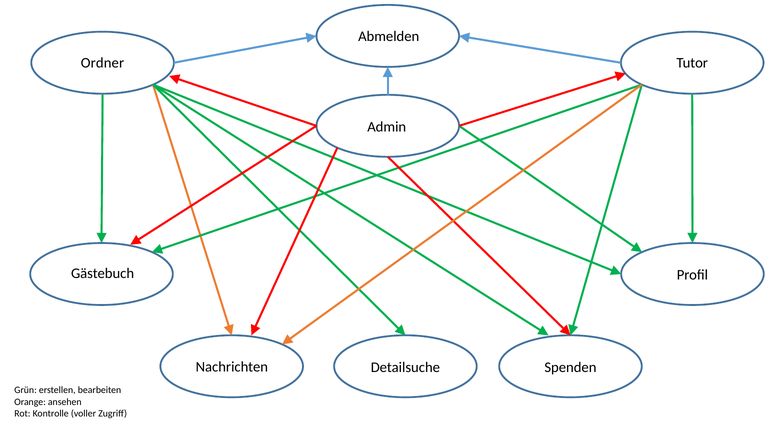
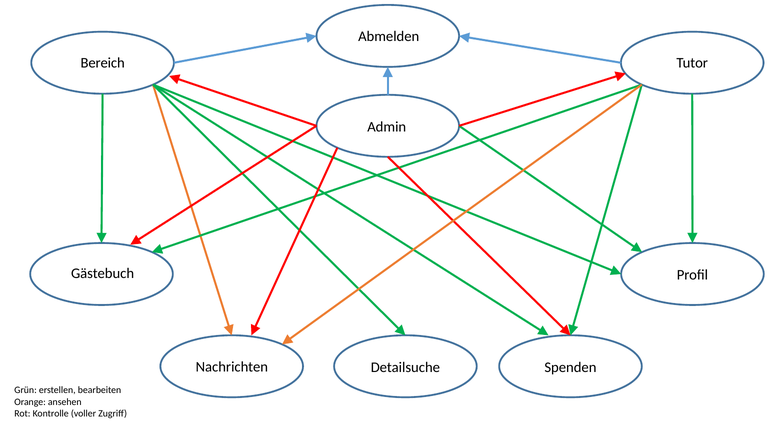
Ordner: Ordner -> Bereich (103, 63)
